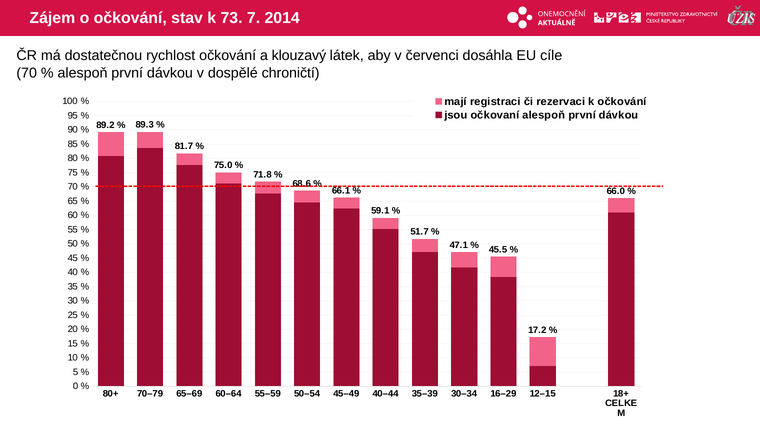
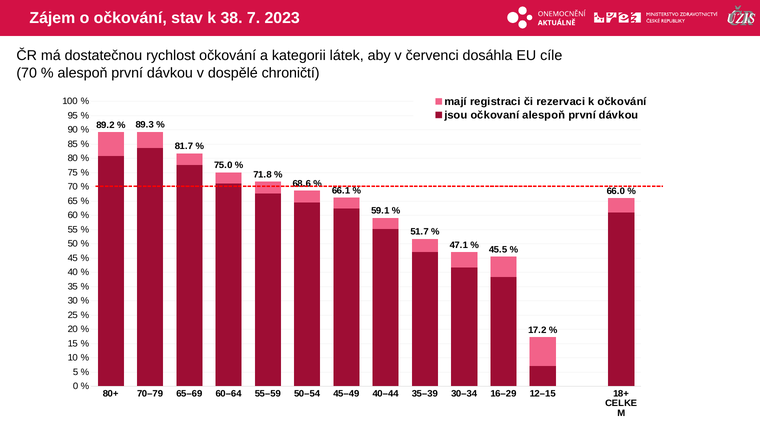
73: 73 -> 38 (232, 18)
2014: 2014 -> 2023 (282, 18)
klouzavý: klouzavý -> kategorii (299, 56)
